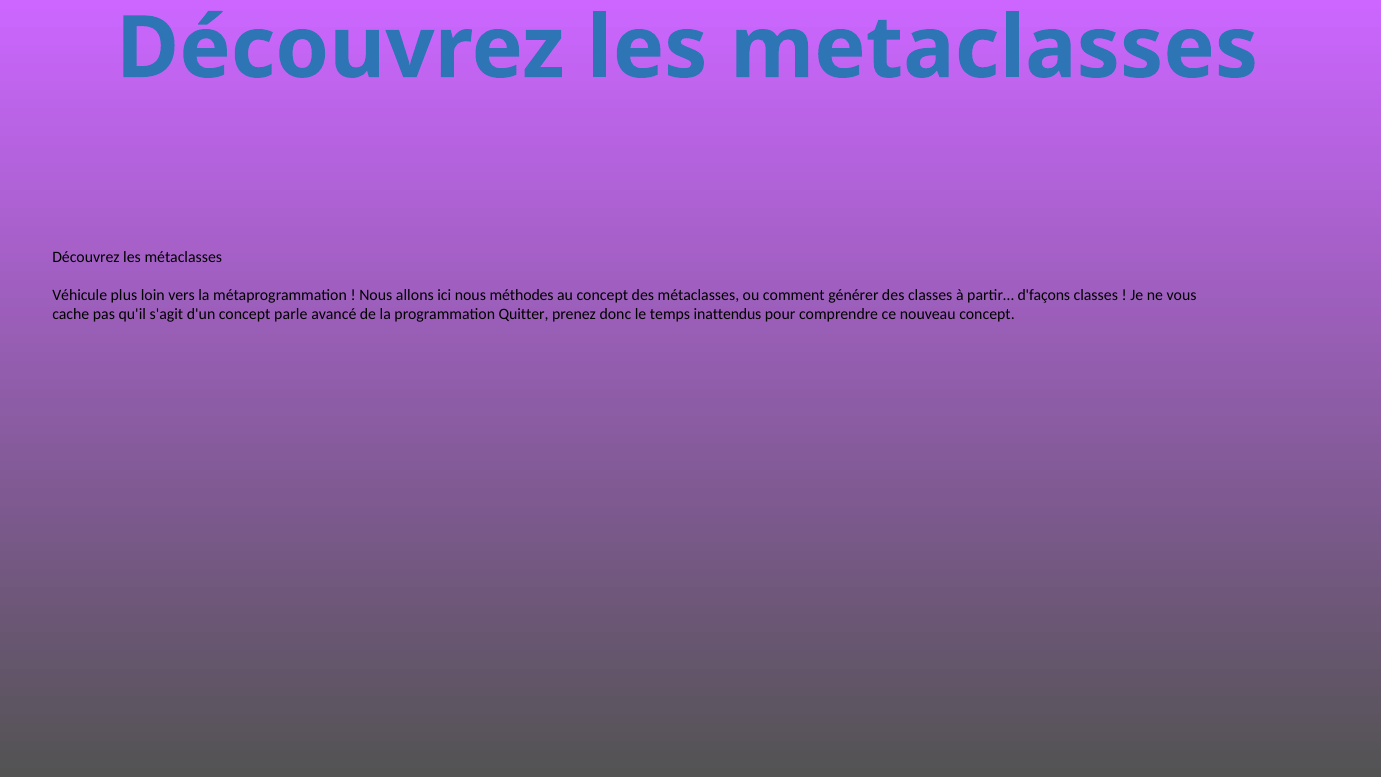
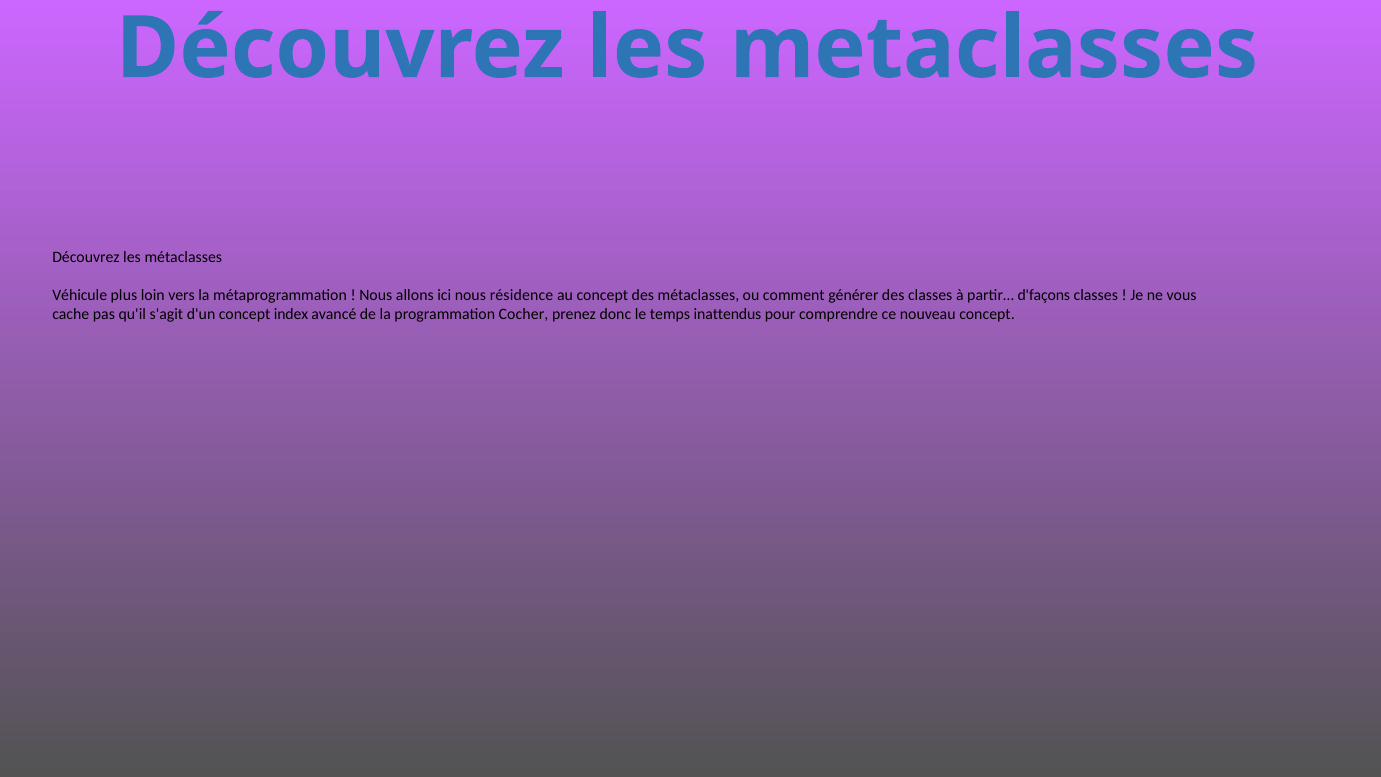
méthodes: méthodes -> résidence (522, 295)
parle: parle -> index (291, 314)
Quitter: Quitter -> Cocher (523, 314)
